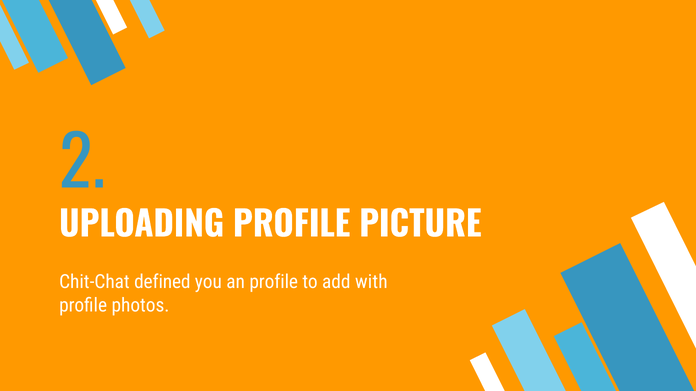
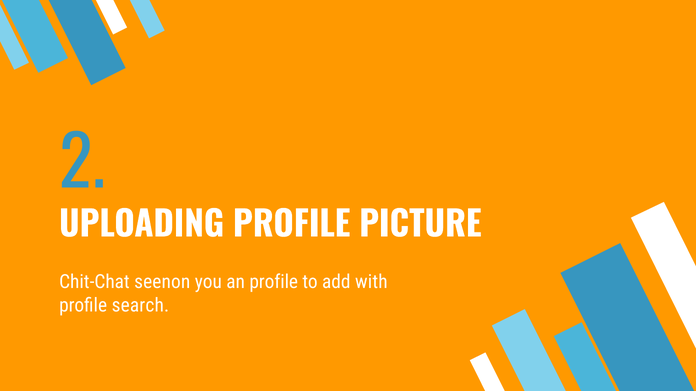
defined: defined -> seenon (162, 282)
photos: photos -> search (140, 306)
